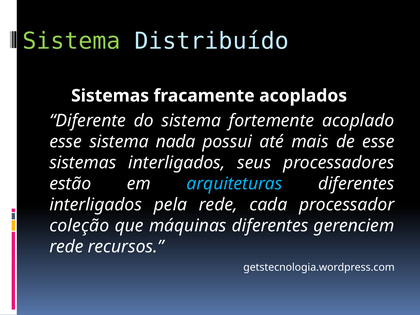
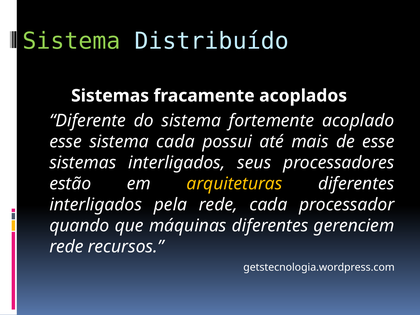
sistema nada: nada -> cada (175, 142)
arquiteturas colour: light blue -> yellow (234, 184)
coleção: coleção -> quando (79, 226)
